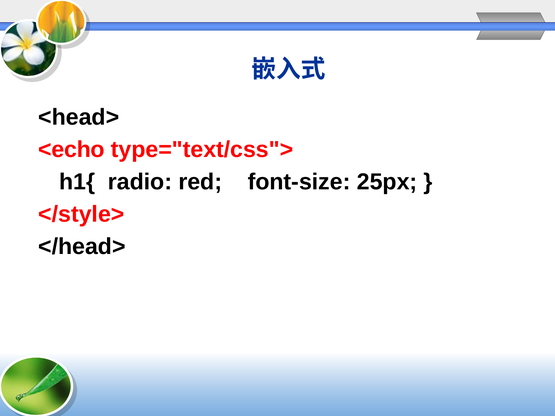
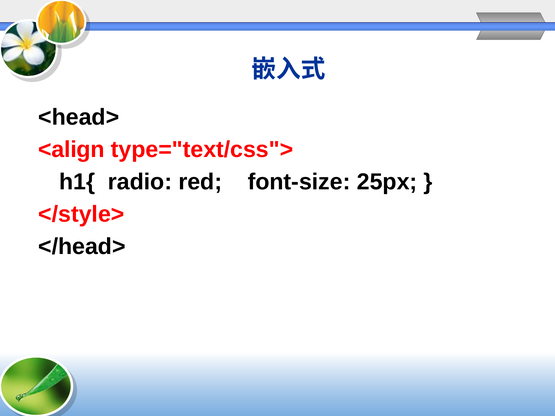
<echo: <echo -> <align (71, 149)
